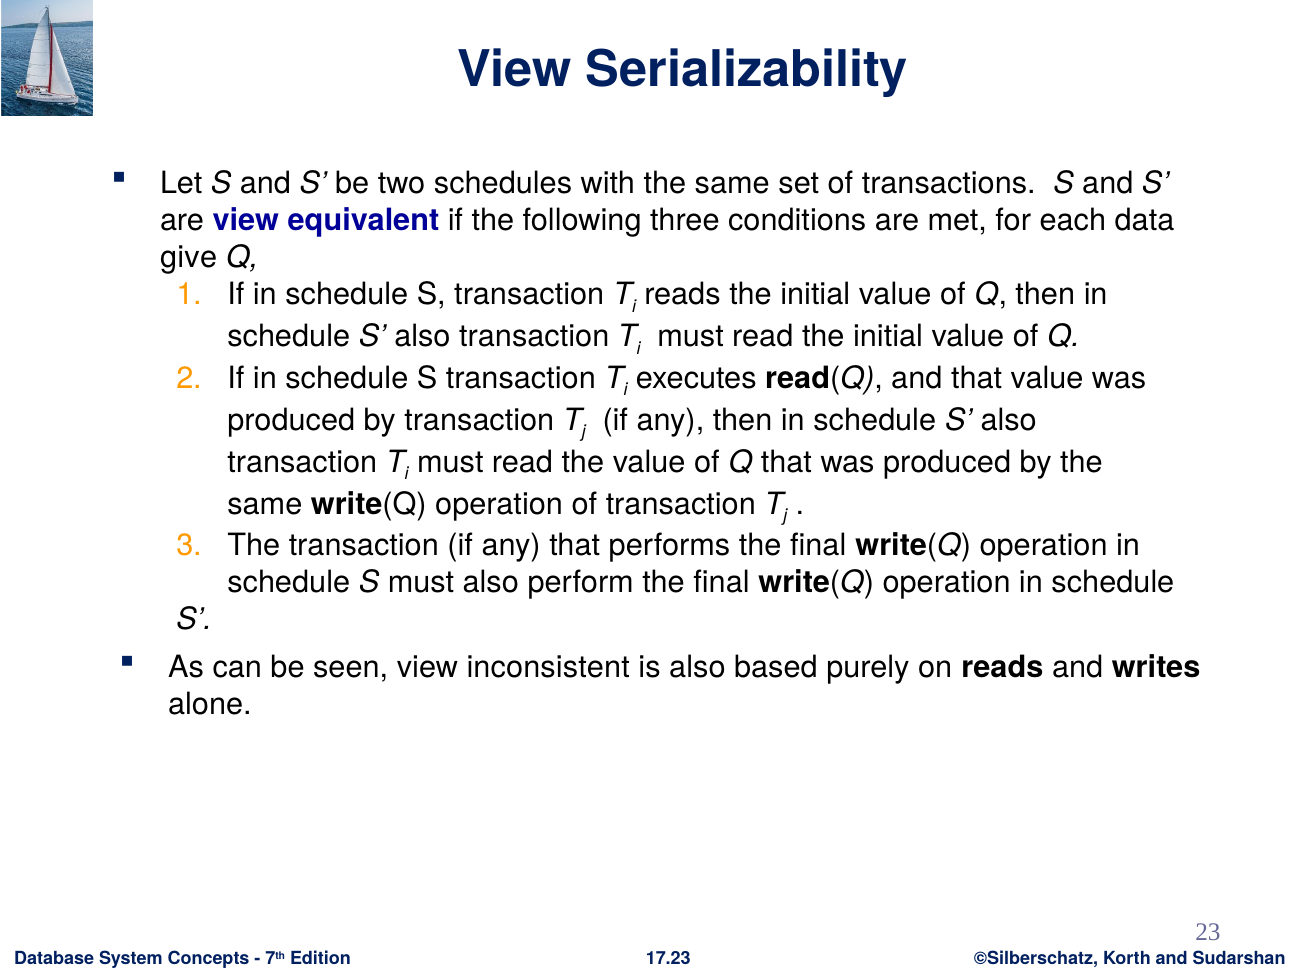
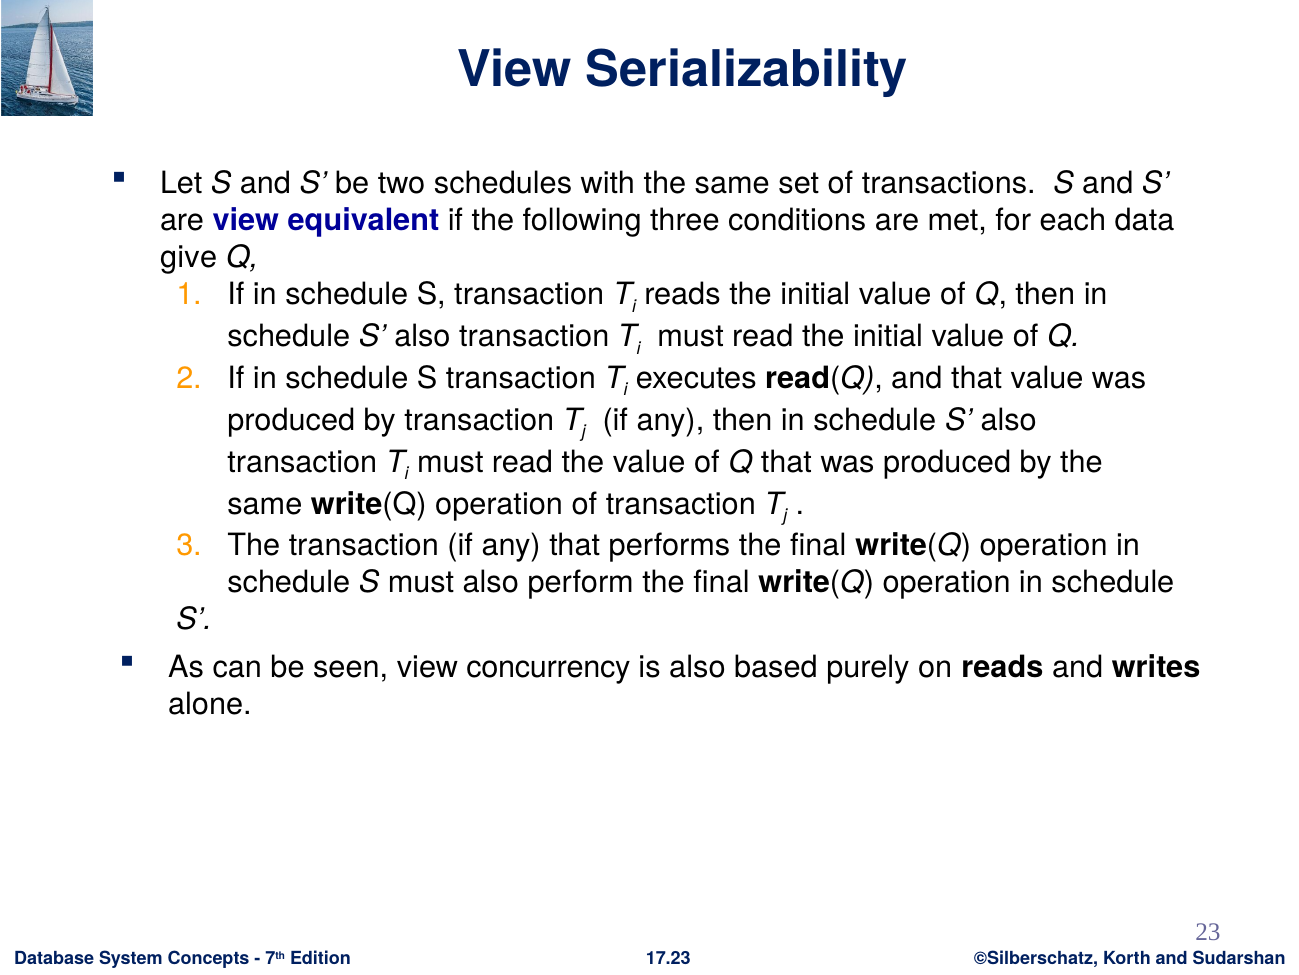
inconsistent: inconsistent -> concurrency (548, 667)
